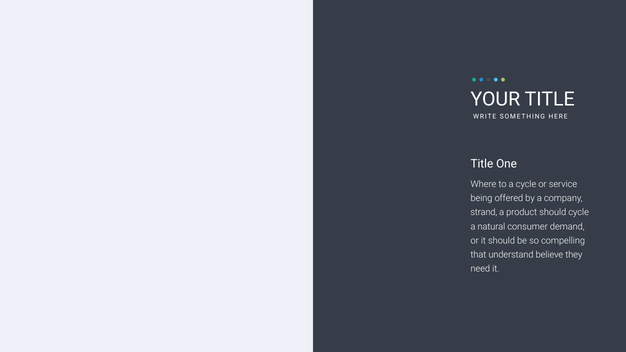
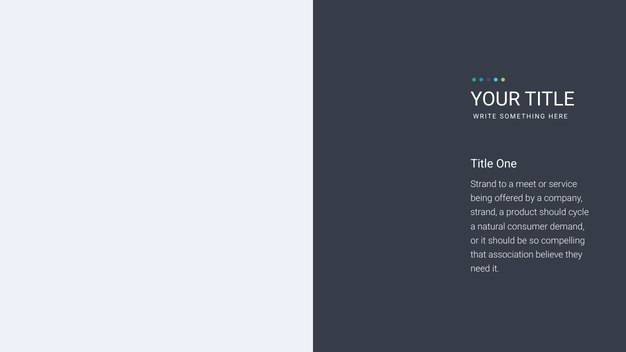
Where: Where -> Strand (483, 185)
a cycle: cycle -> meet (526, 185)
understand: understand -> association (511, 255)
